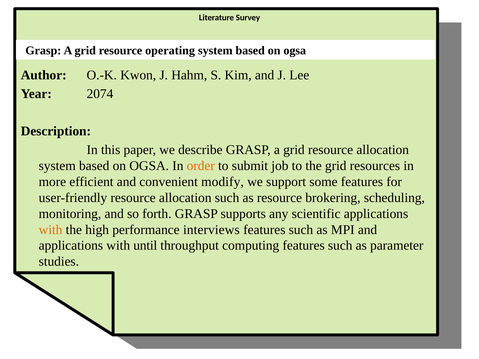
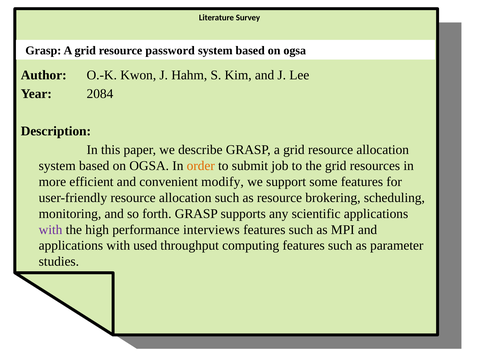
operating: operating -> password (170, 51)
2074: 2074 -> 2084 (100, 94)
with colour: orange -> purple (51, 230)
until: until -> used (145, 246)
